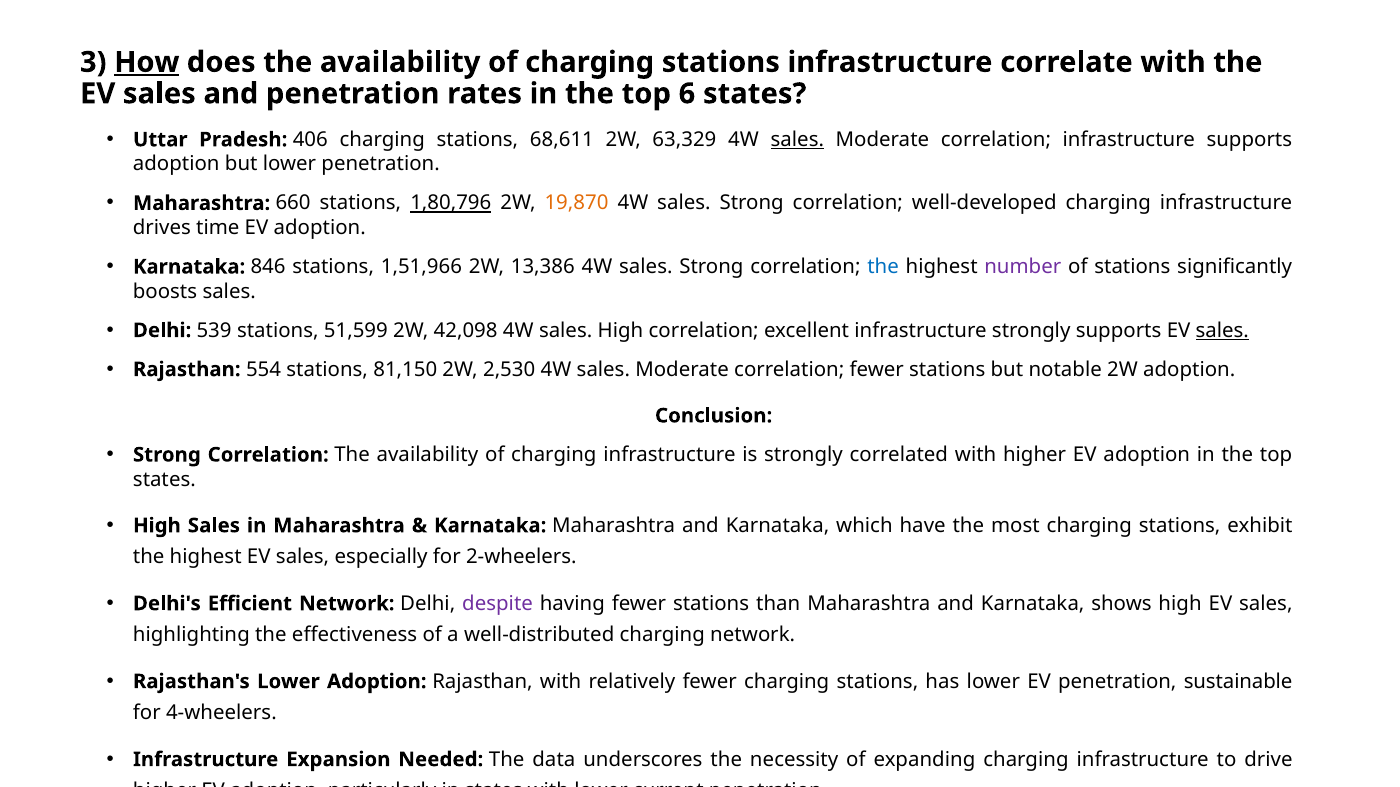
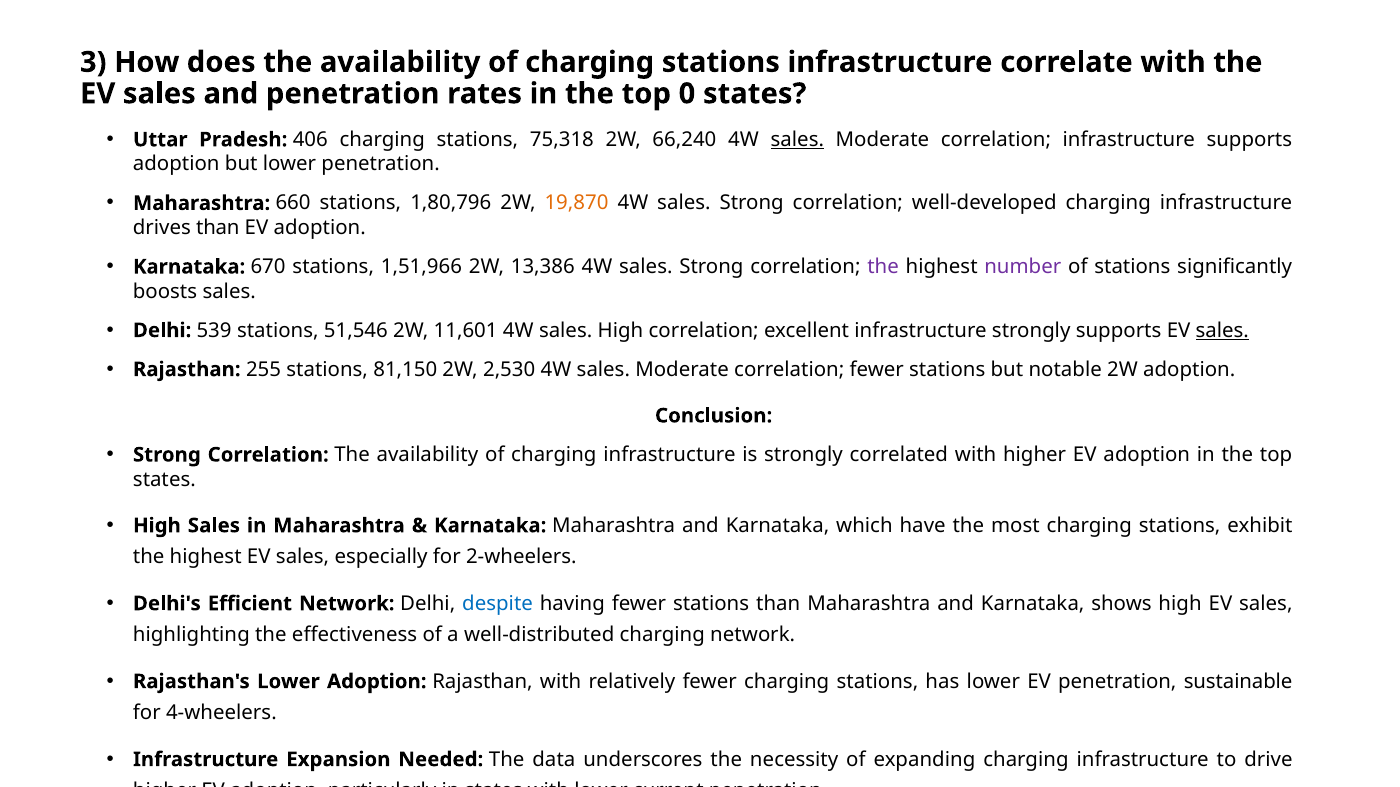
How underline: present -> none (147, 62)
6: 6 -> 0 (687, 94)
68,611: 68,611 -> 75,318 (562, 140)
63,329: 63,329 -> 66,240 (684, 140)
1,80,796 underline: present -> none (451, 203)
drives time: time -> than (218, 228)
846: 846 -> 670 (268, 267)
the colour: blue -> purple (883, 267)
51,599: 51,599 -> 51,546 (356, 331)
42,098: 42,098 -> 11,601 (466, 331)
554: 554 -> 255 (264, 370)
despite colour: purple -> blue (498, 604)
